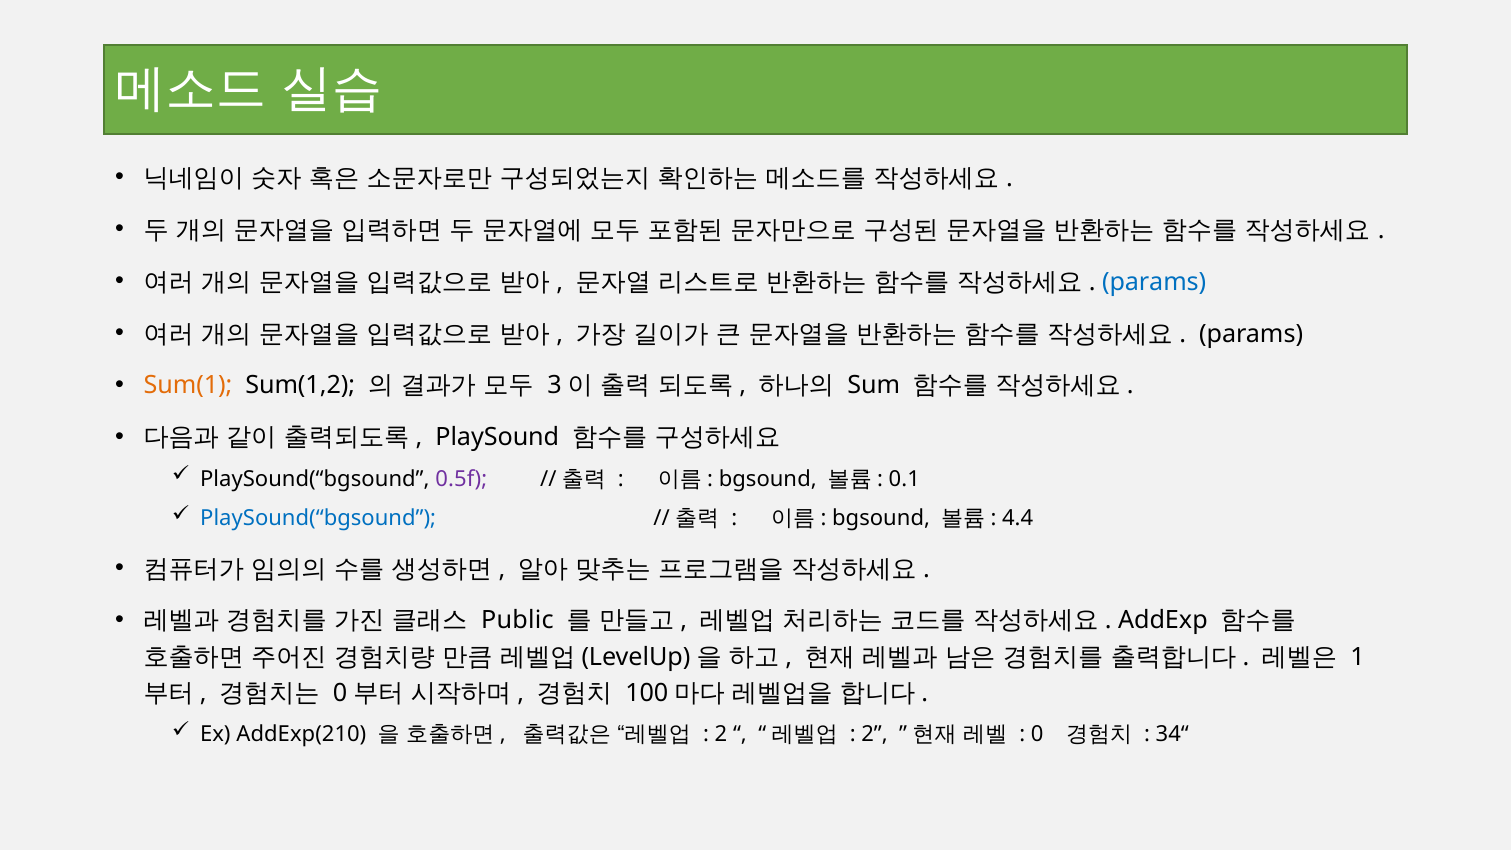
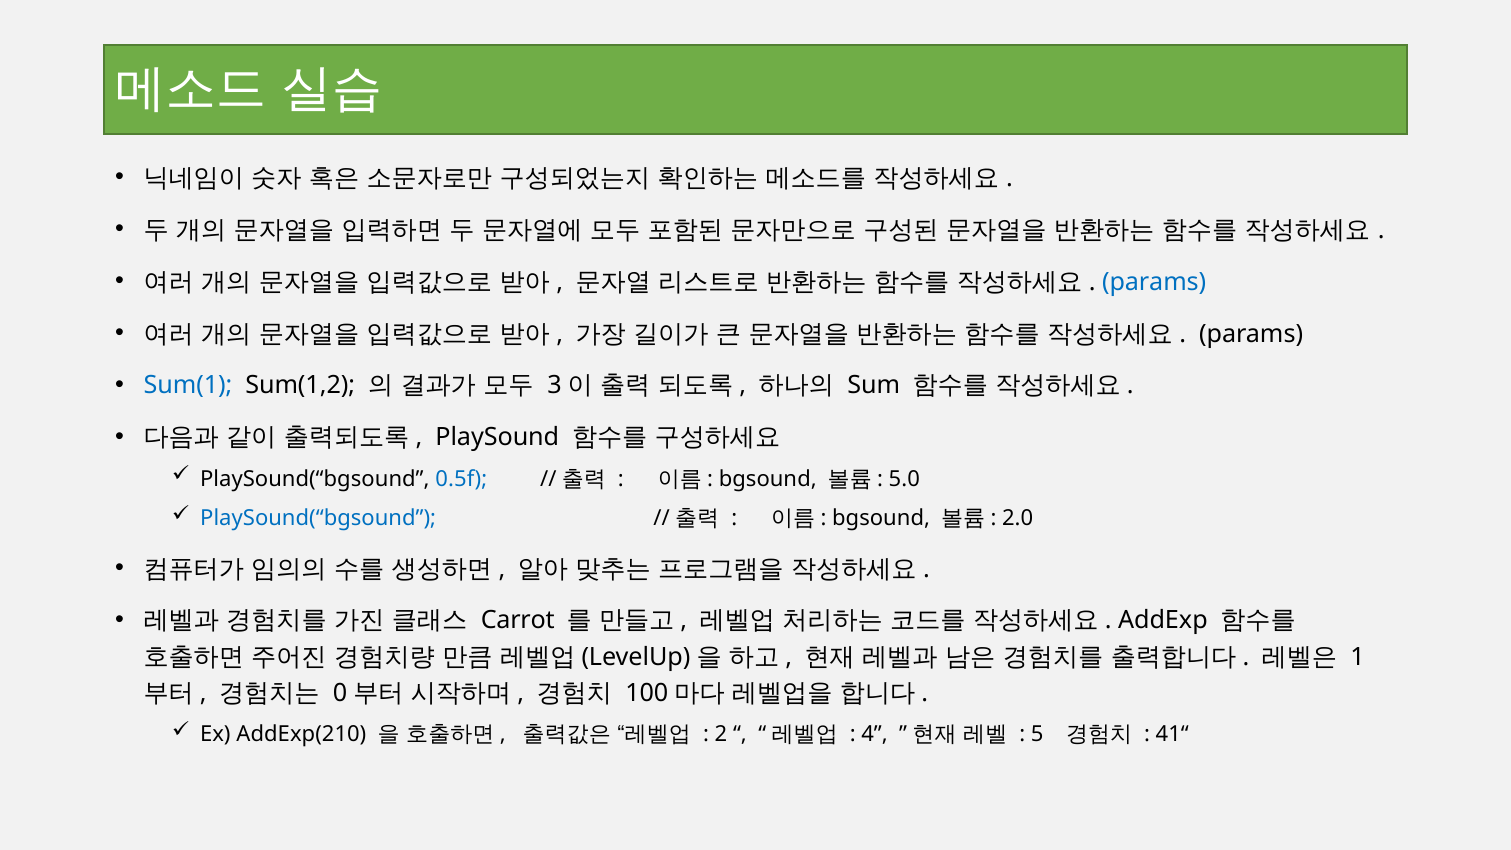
Sum(1 colour: orange -> blue (188, 386)
0.5f colour: purple -> blue (461, 479)
0.1: 0.1 -> 5.0 (904, 479)
4.4: 4.4 -> 2.0 (1018, 518)
Public: Public -> Carrot (518, 621)
2: 2 -> 4 (875, 734)
0: 0 -> 5 (1037, 734)
34“: 34“ -> 41“ (1172, 734)
